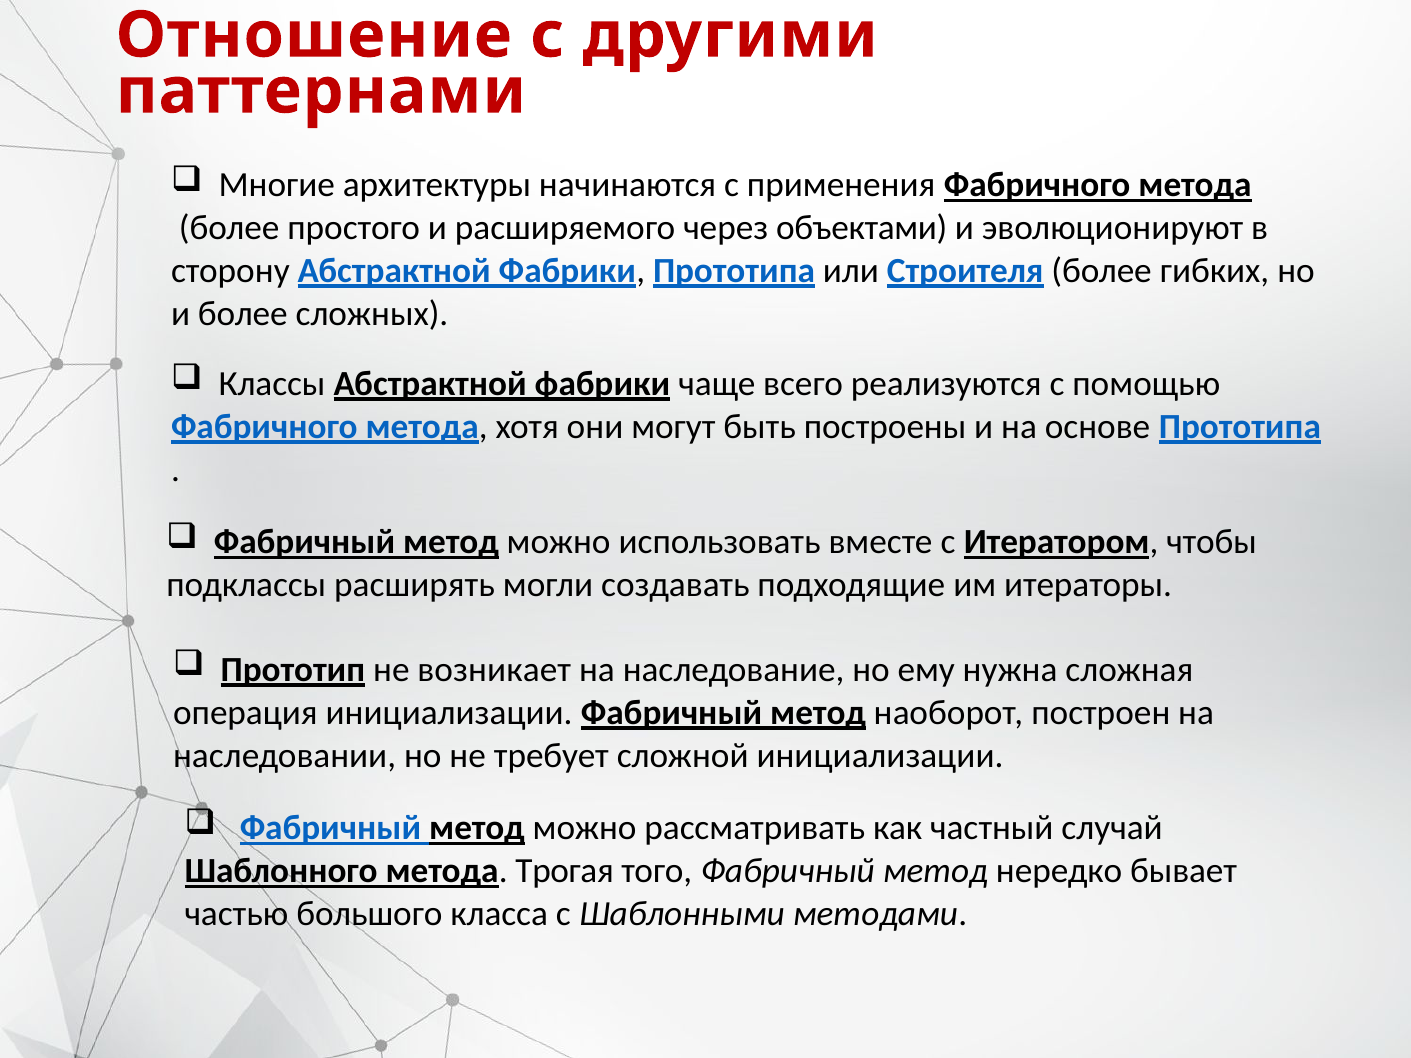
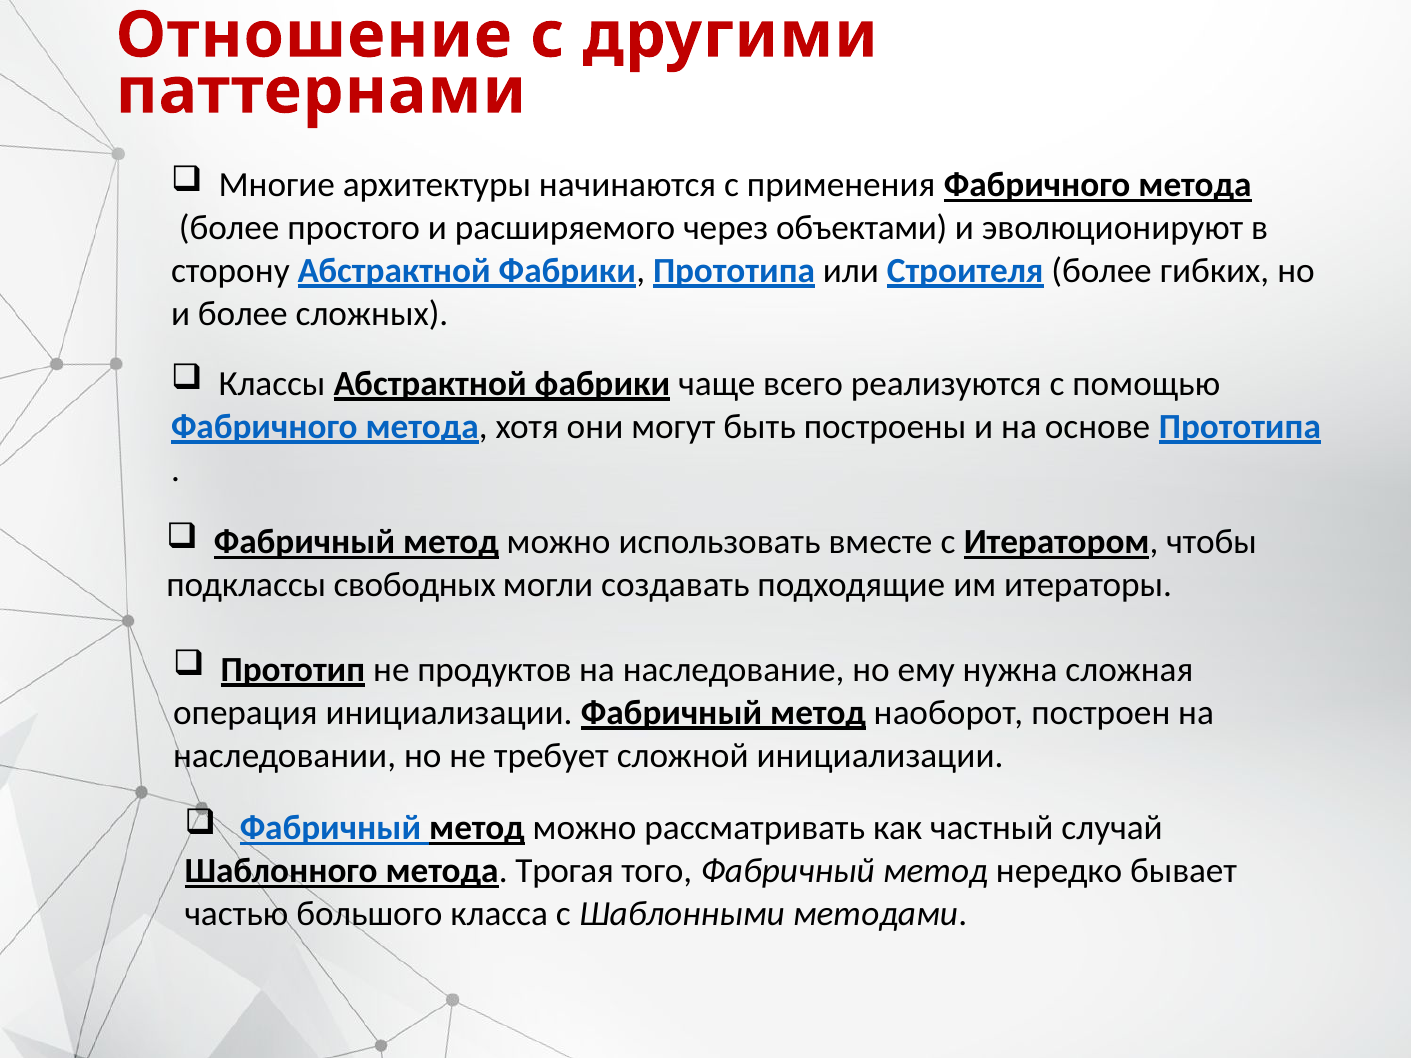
расширять: расширять -> свободных (415, 585)
возникает: возникает -> продуктов (494, 670)
